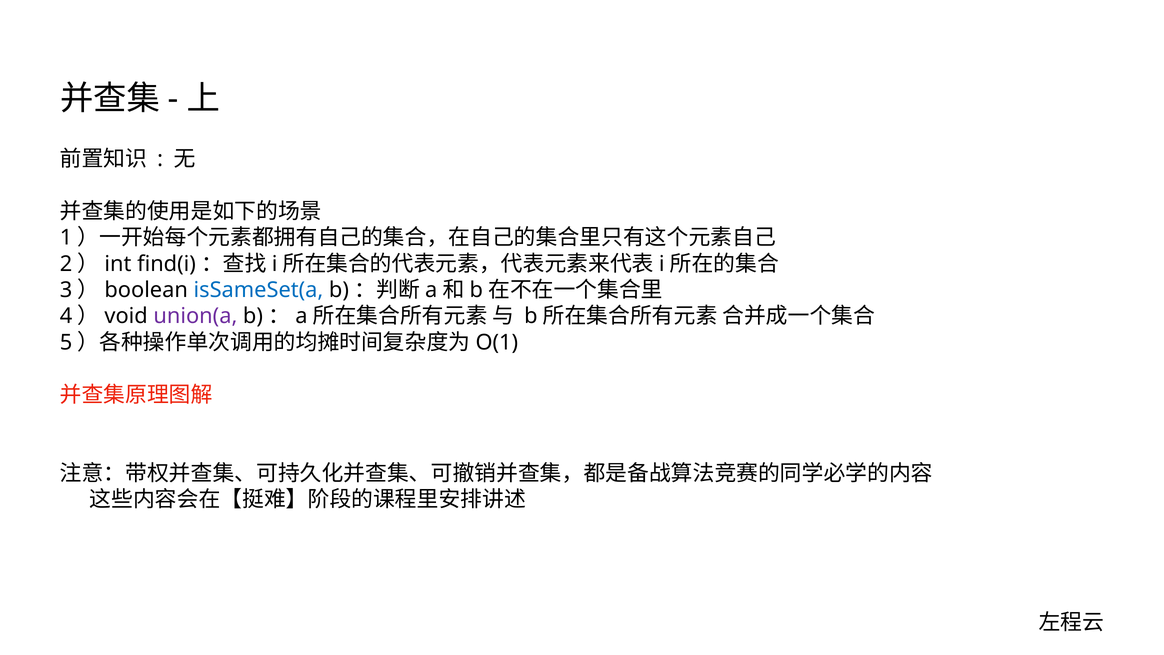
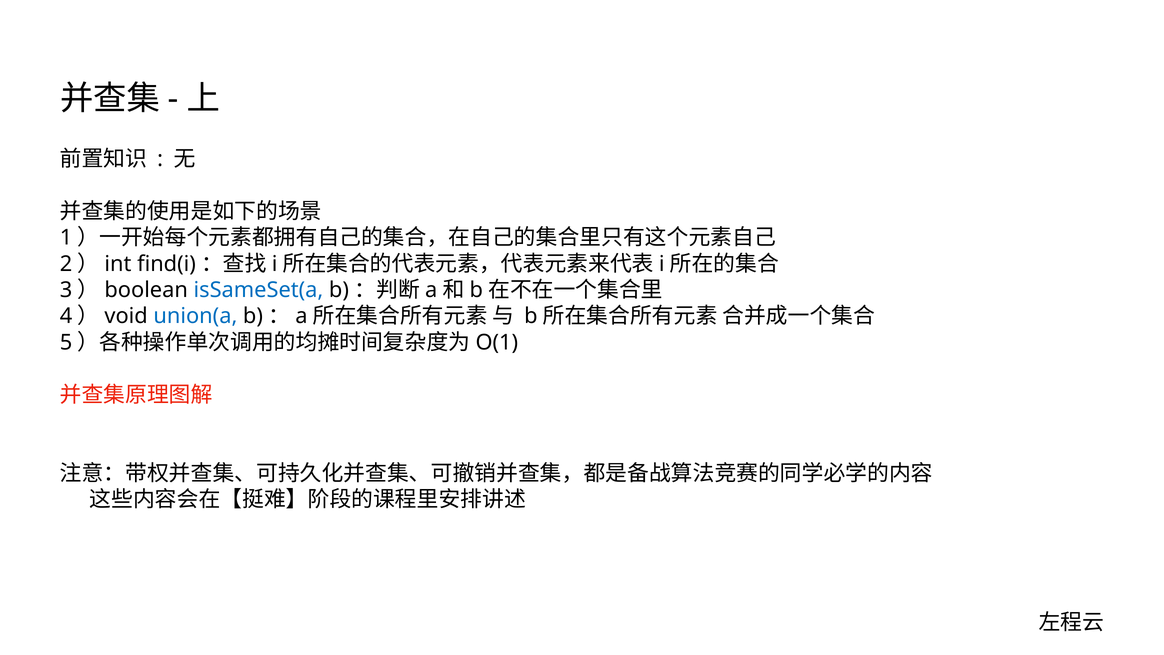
union(a colour: purple -> blue (195, 316)
